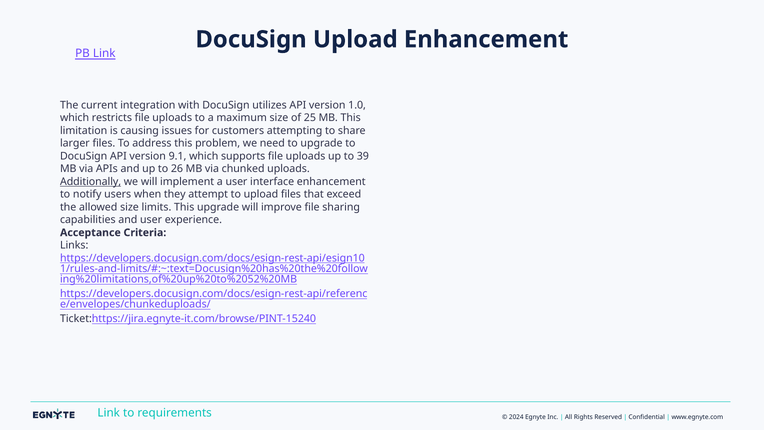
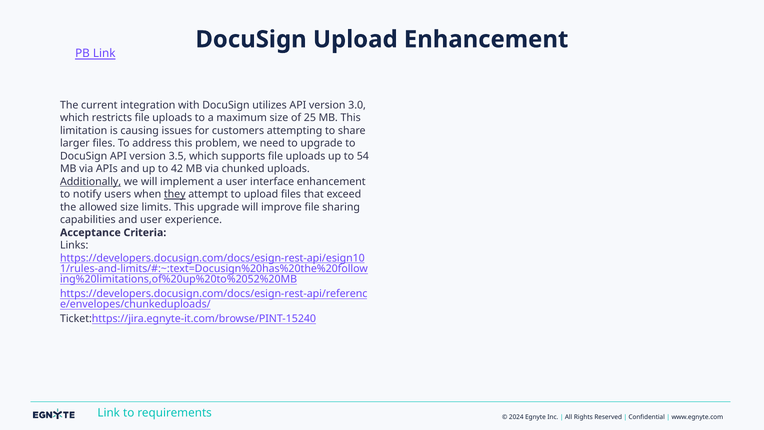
1.0: 1.0 -> 3.0 (357, 105)
9.1: 9.1 -> 3.5 (178, 156)
39: 39 -> 54 (363, 156)
26: 26 -> 42 (177, 169)
they underline: none -> present (175, 194)
